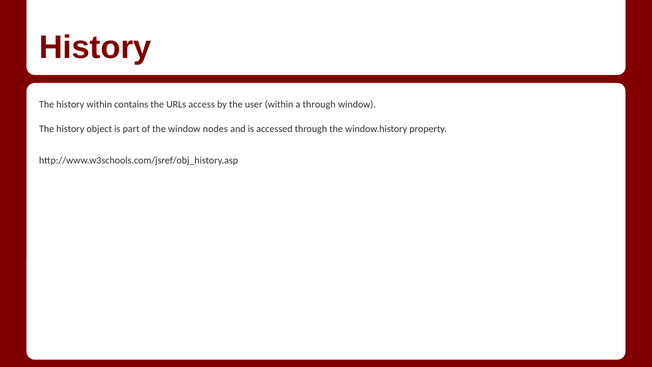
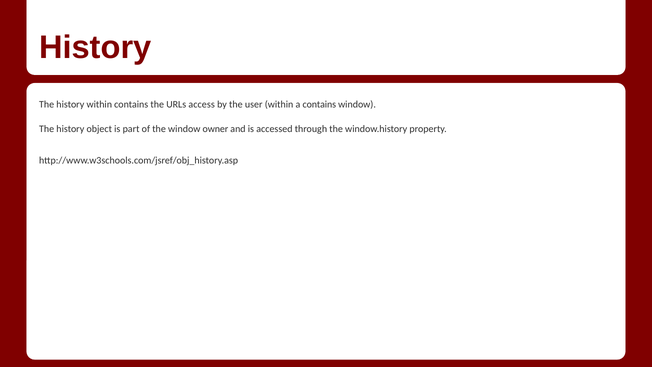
a through: through -> contains (319, 104)
nodes: nodes -> owner (215, 129)
